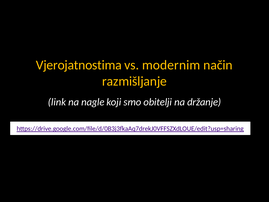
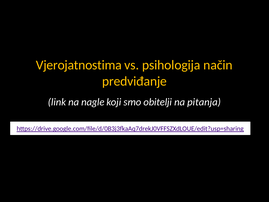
modernim: modernim -> psihologija (171, 65)
razmišljanje: razmišljanje -> predviđanje (135, 81)
držanje: držanje -> pitanja (204, 102)
